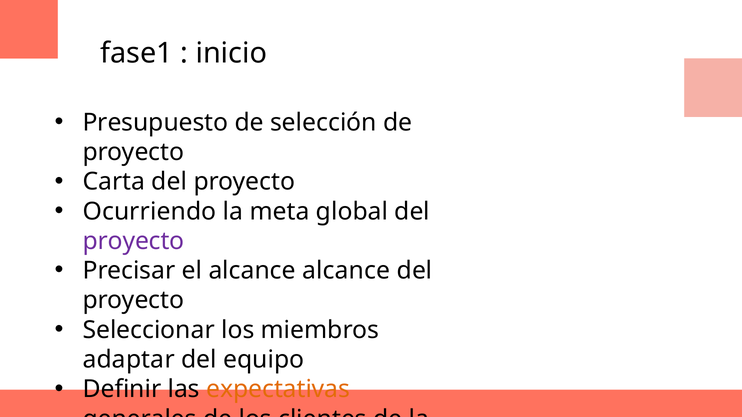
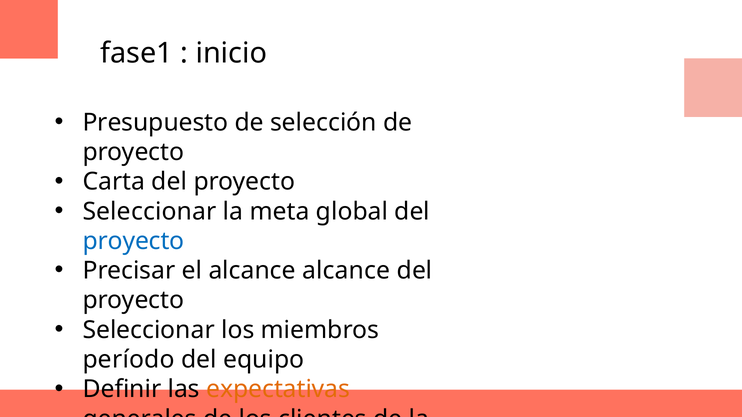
Ocurriendo: Ocurriendo -> Seleccionar (149, 212)
proyecto colour: purple -> blue (133, 241)
adaptar: adaptar -> período (129, 360)
